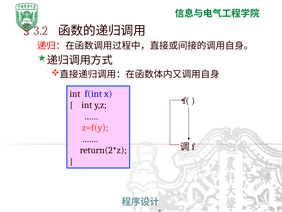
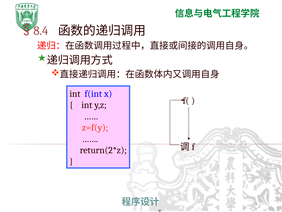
3.2: 3.2 -> 8.4 (41, 31)
